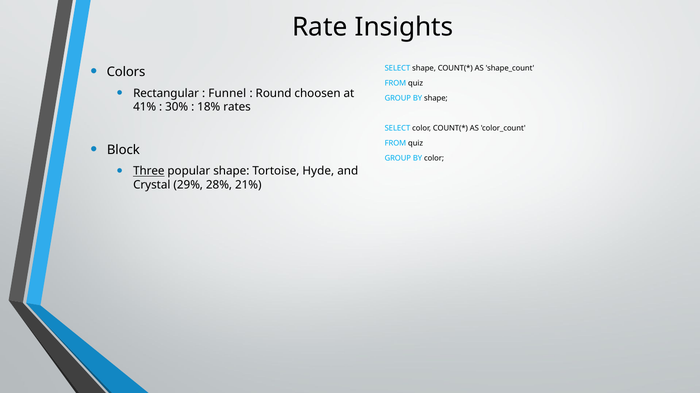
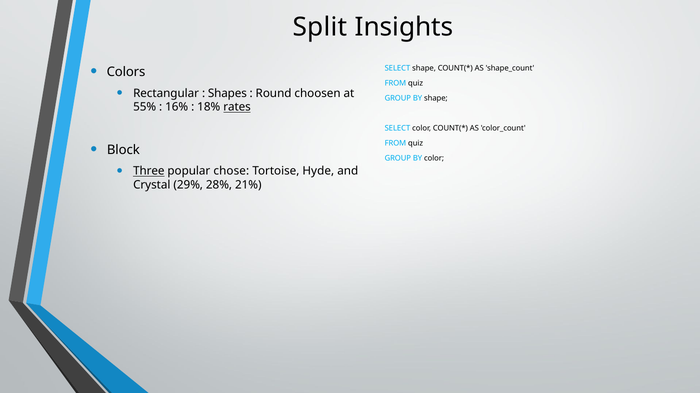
Rate: Rate -> Split (320, 27)
Funnel: Funnel -> Shapes (227, 93)
41%: 41% -> 55% (145, 107)
30%: 30% -> 16% (177, 107)
rates underline: none -> present (237, 107)
popular shape: shape -> chose (231, 171)
